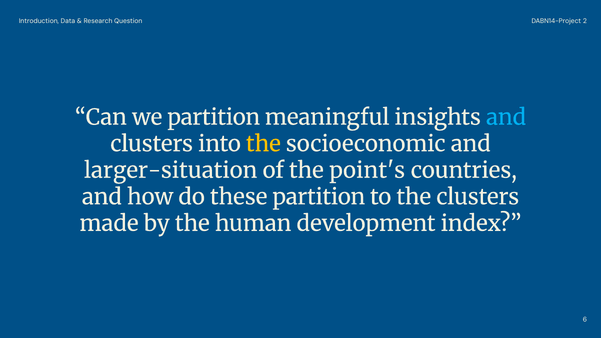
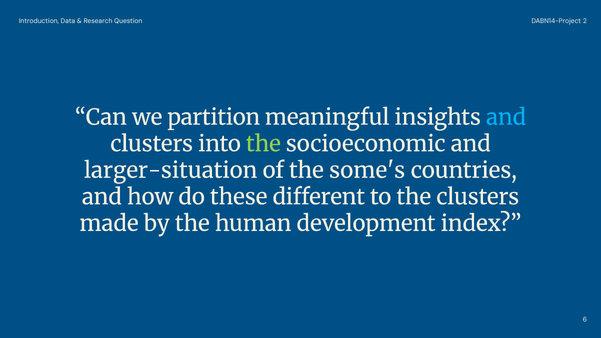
the colour: yellow -> light green (263, 144)
point's: point's -> some's (367, 171)
these partition: partition -> different (319, 197)
